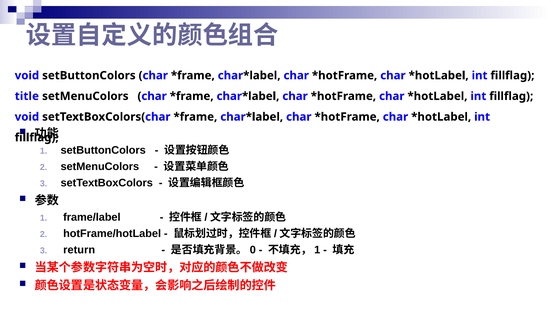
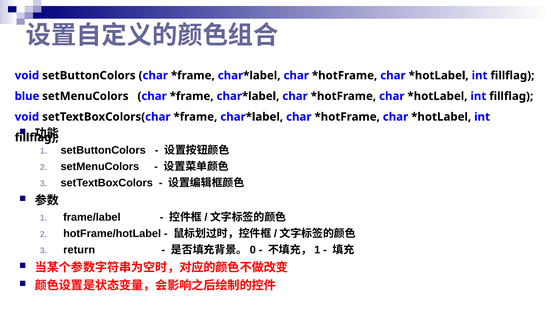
title: title -> blue (27, 96)
